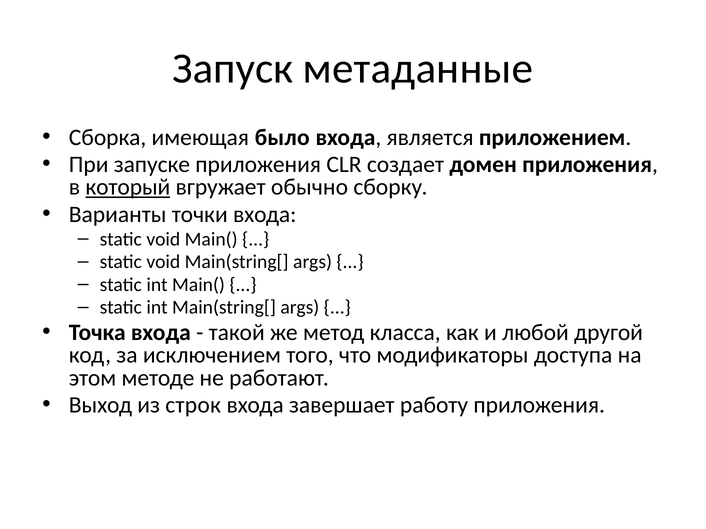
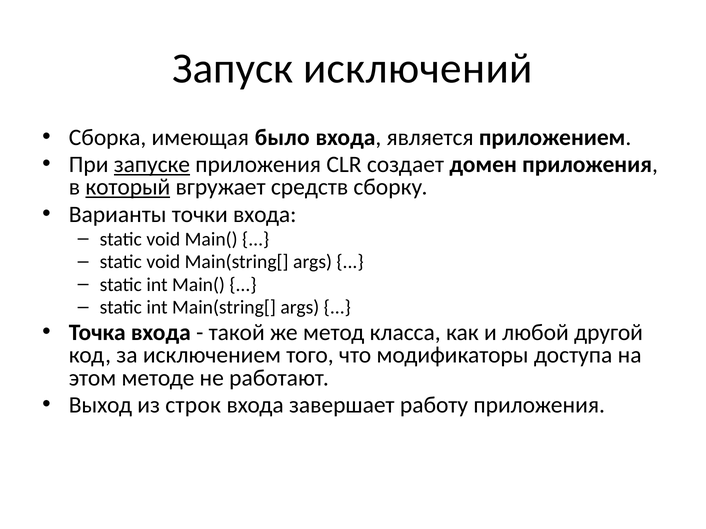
метаданные: метаданные -> исключений (418, 68)
запуске underline: none -> present (152, 165)
обычно: обычно -> средств (310, 187)
